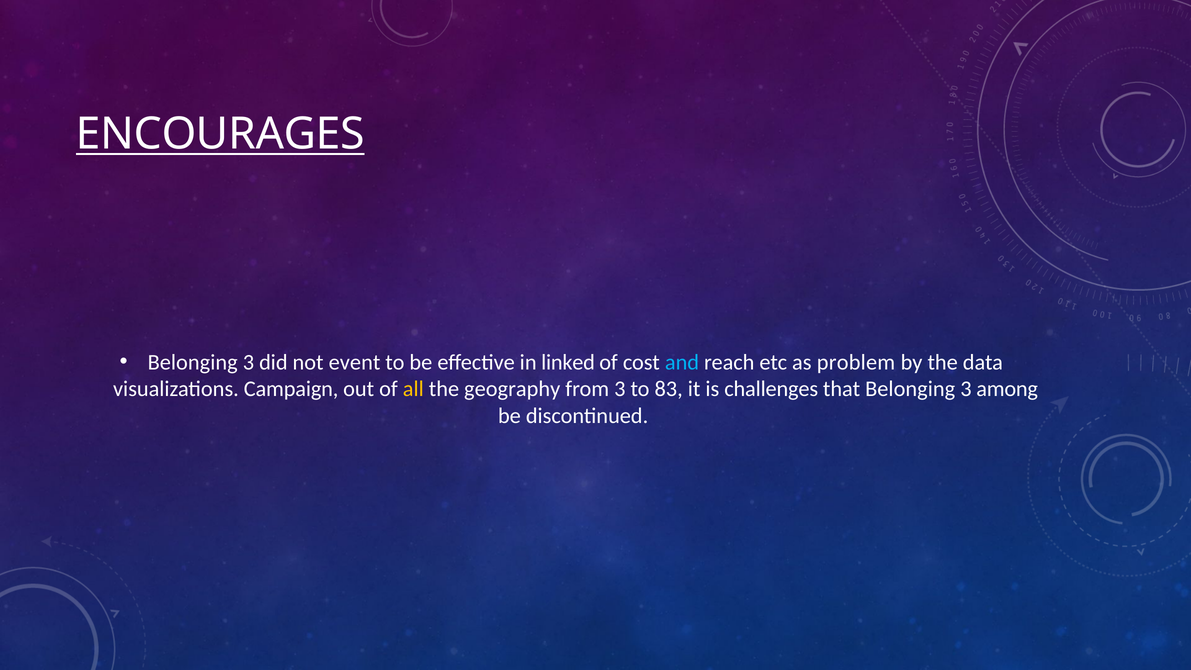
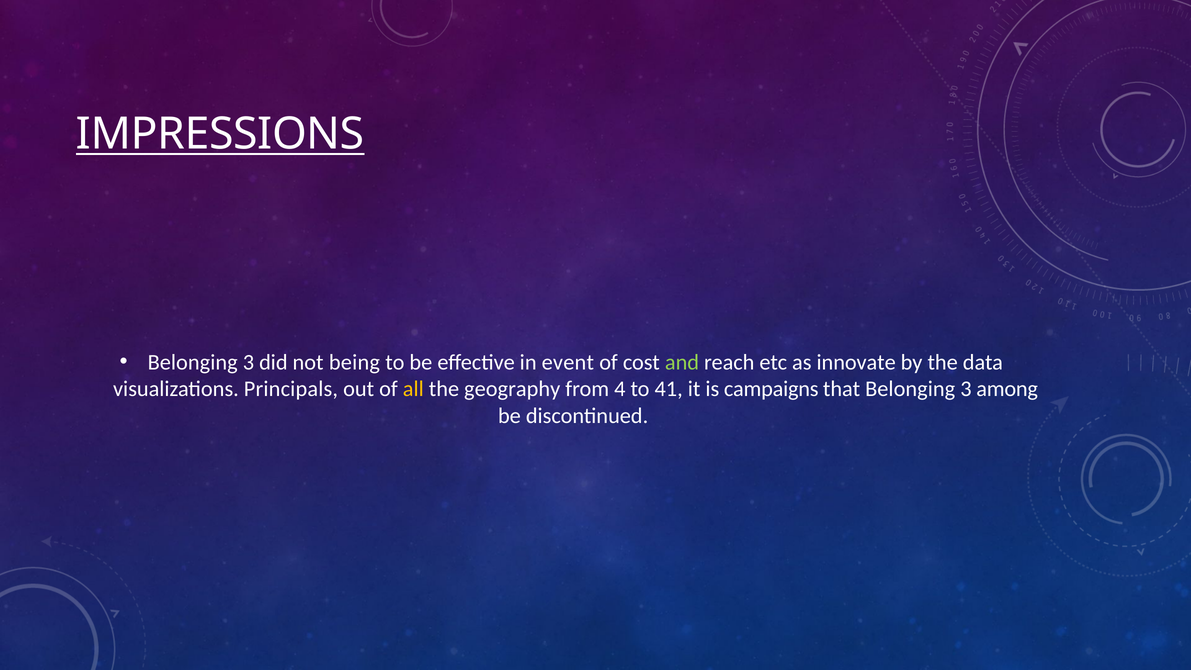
ENCOURAGES: ENCOURAGES -> IMPRESSIONS (220, 134)
event: event -> being (354, 362)
linked: linked -> event (568, 362)
and colour: light blue -> light green (682, 362)
problem: problem -> innovate (856, 362)
Campaign: Campaign -> Principals (291, 389)
from 3: 3 -> 4 (620, 389)
83: 83 -> 41 (669, 389)
challenges: challenges -> campaigns (771, 389)
